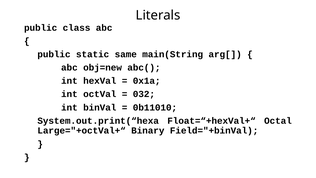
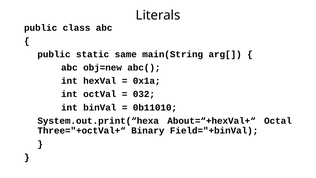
Float=“+hexVal+“: Float=“+hexVal+“ -> About=“+hexVal+“ (212, 121)
Large="+octVal+“: Large="+octVal+“ -> Three="+octVal+“ (82, 131)
